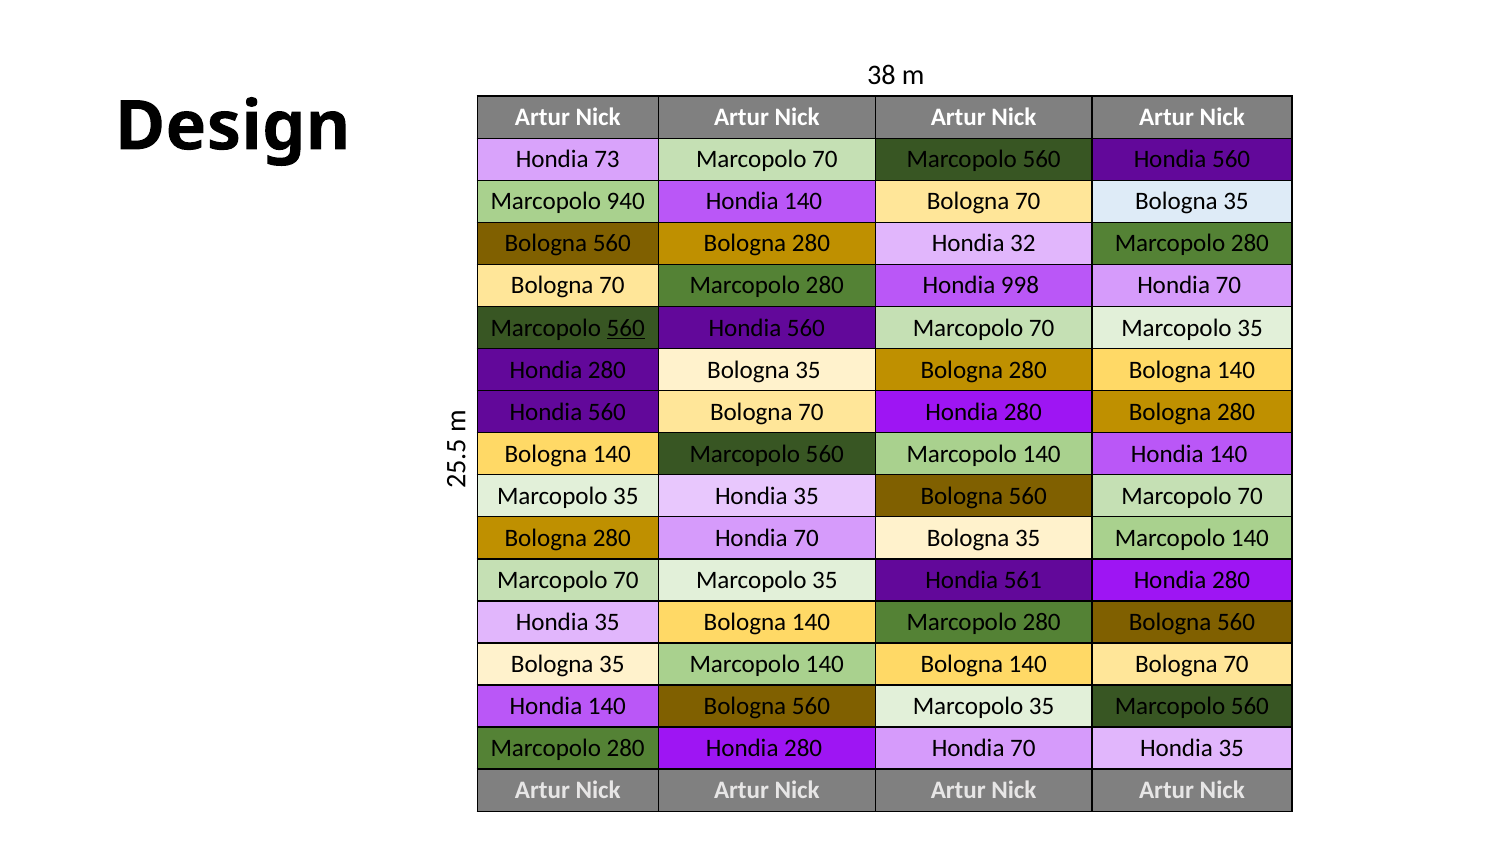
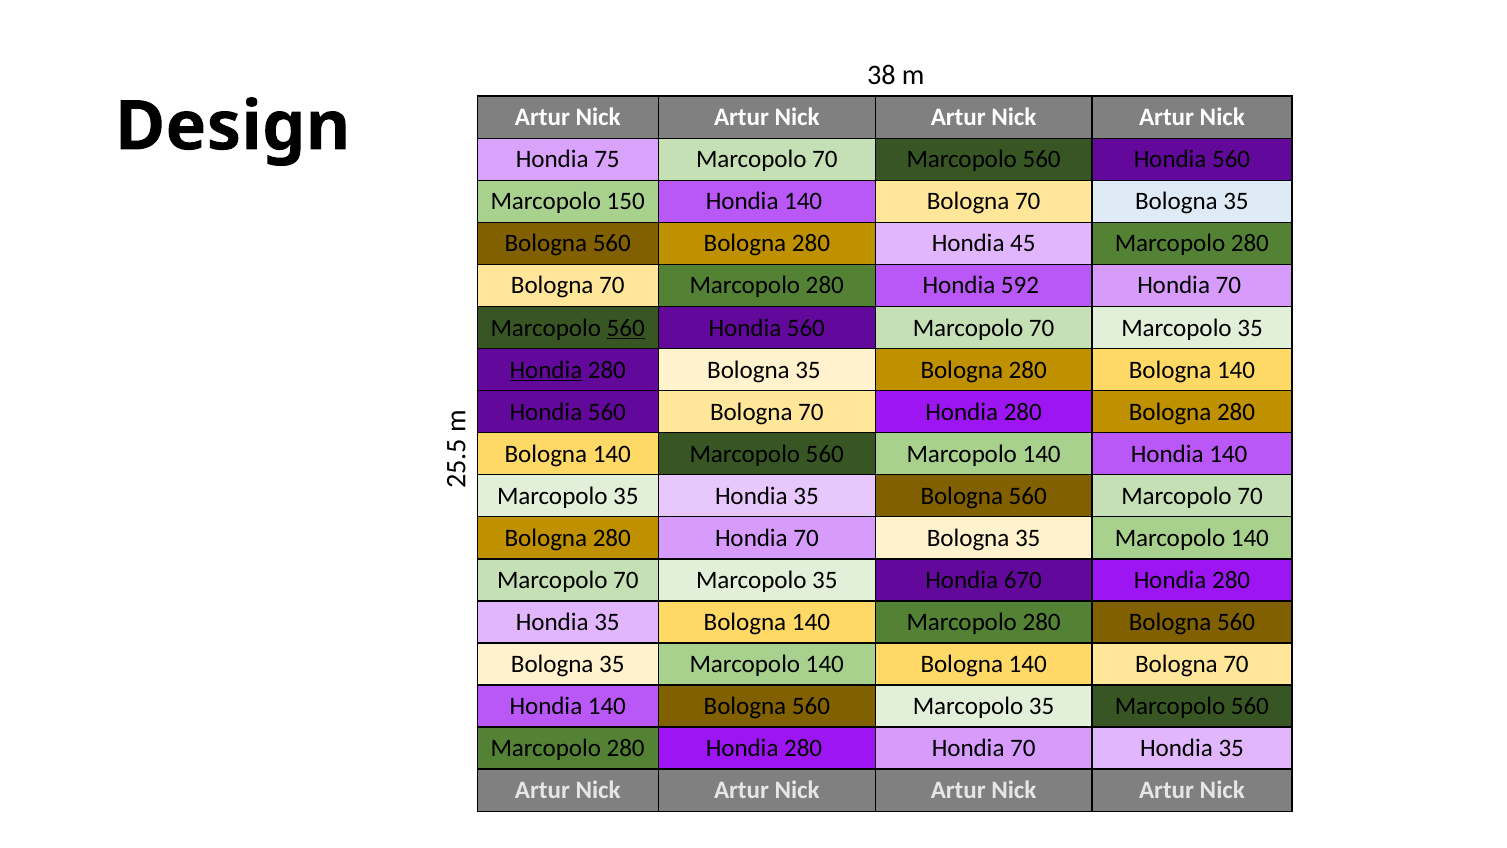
73: 73 -> 75 (607, 159)
940: 940 -> 150 (626, 201)
32: 32 -> 45 (1023, 244)
998: 998 -> 592 (1020, 286)
Hondia underline: none -> present (546, 370)
561: 561 -> 670 (1023, 580)
